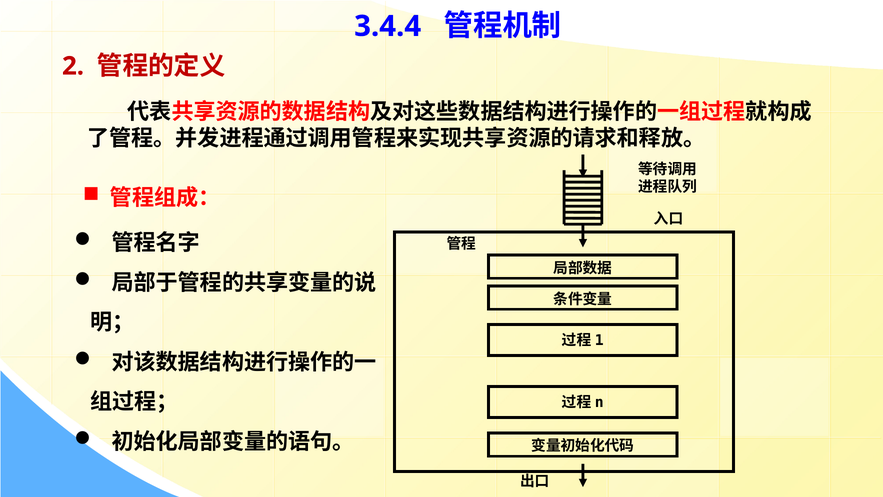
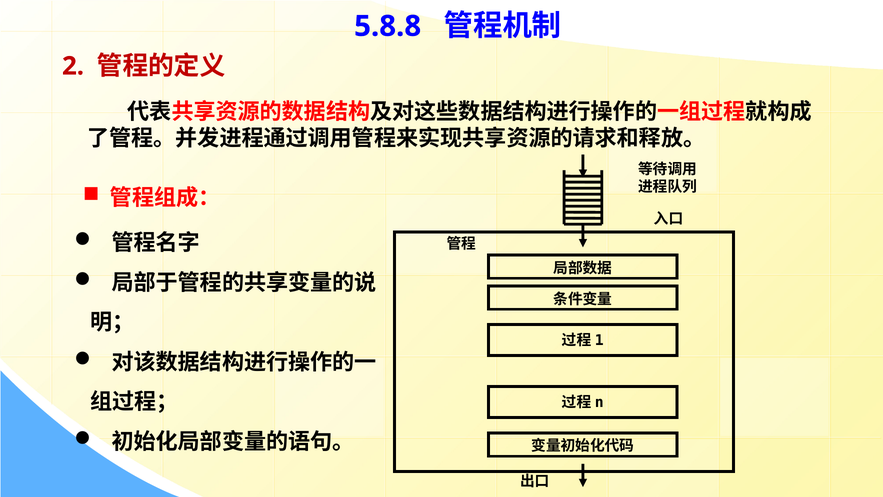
3.4.4: 3.4.4 -> 5.8.8 (388, 26)
